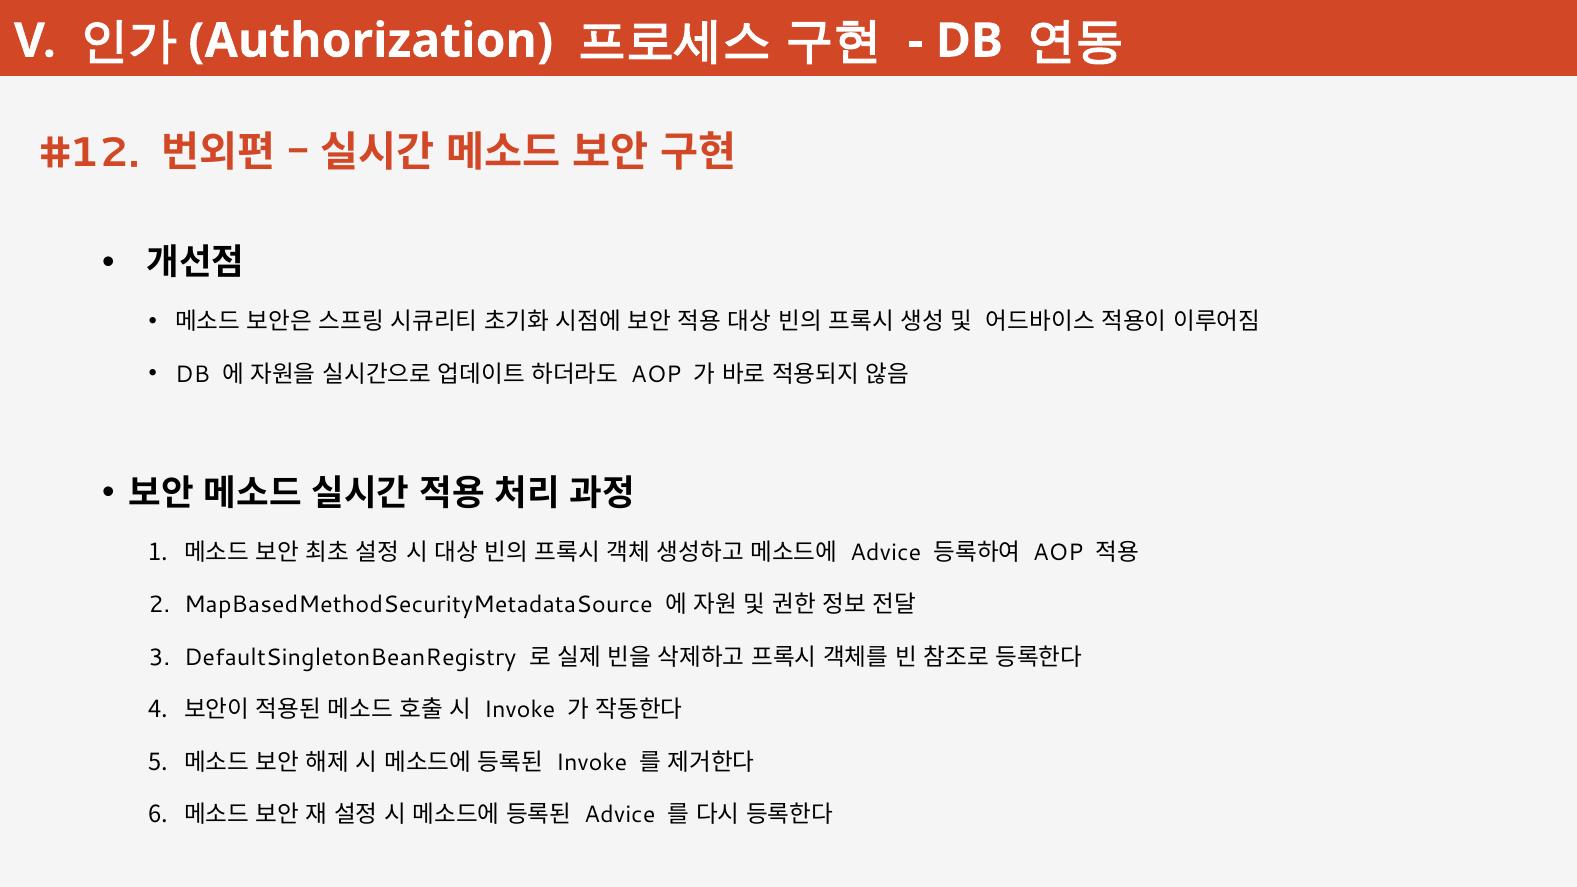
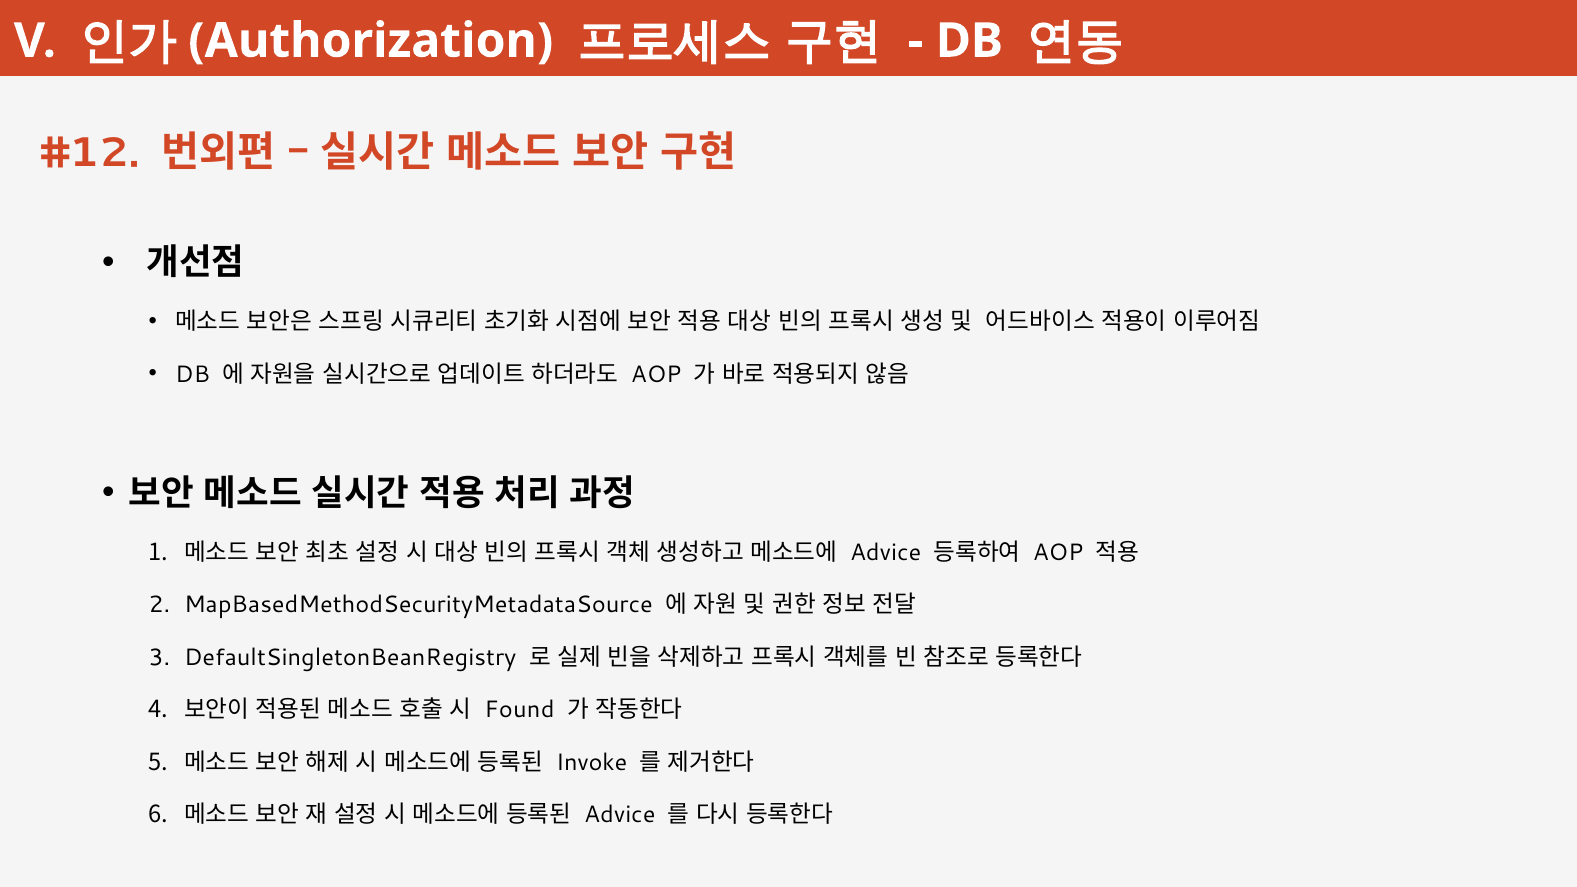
Invoke: Invoke -> Found (519, 710)
